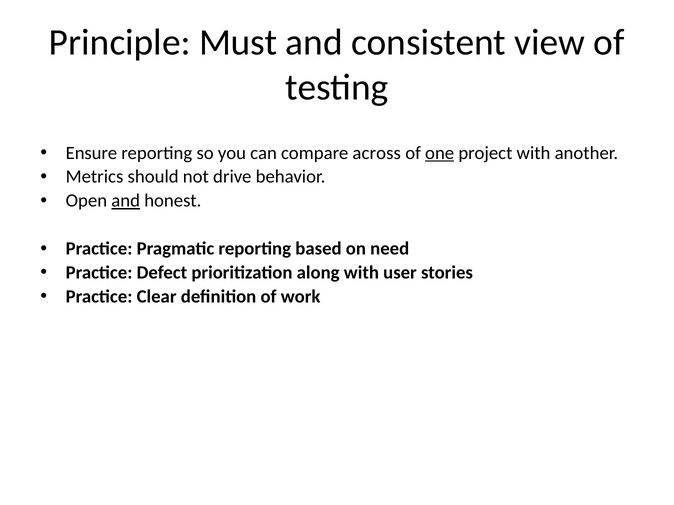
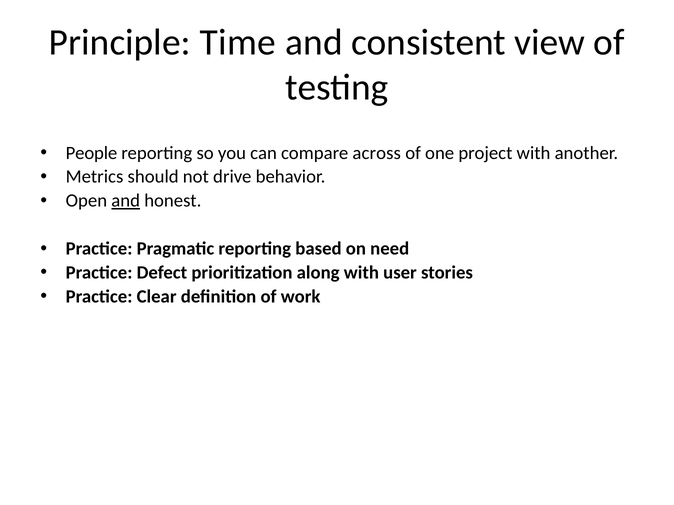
Must: Must -> Time (238, 43)
Ensure: Ensure -> People (91, 153)
one underline: present -> none (440, 153)
